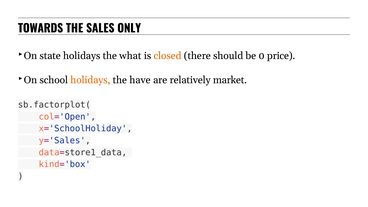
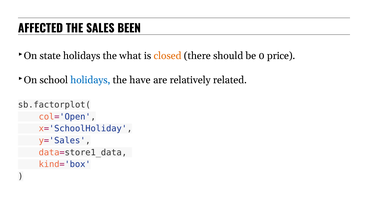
TOWARDS: TOWARDS -> AFFECTED (40, 29)
ONLY: ONLY -> BEEN (129, 29)
holidays colour: orange -> blue (90, 80)
market: market -> related (230, 80)
